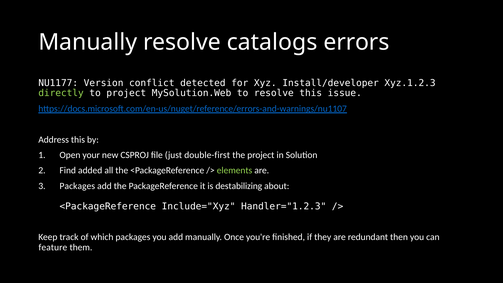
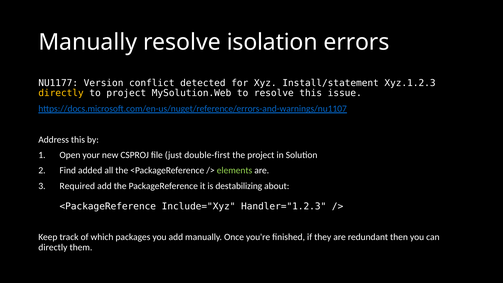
catalogs: catalogs -> isolation (272, 42)
Install/developer: Install/developer -> Install/statement (331, 83)
directly colour: light green -> yellow (61, 93)
Packages: Packages -> Required (77, 186)
feature: feature -> directly (53, 247)
